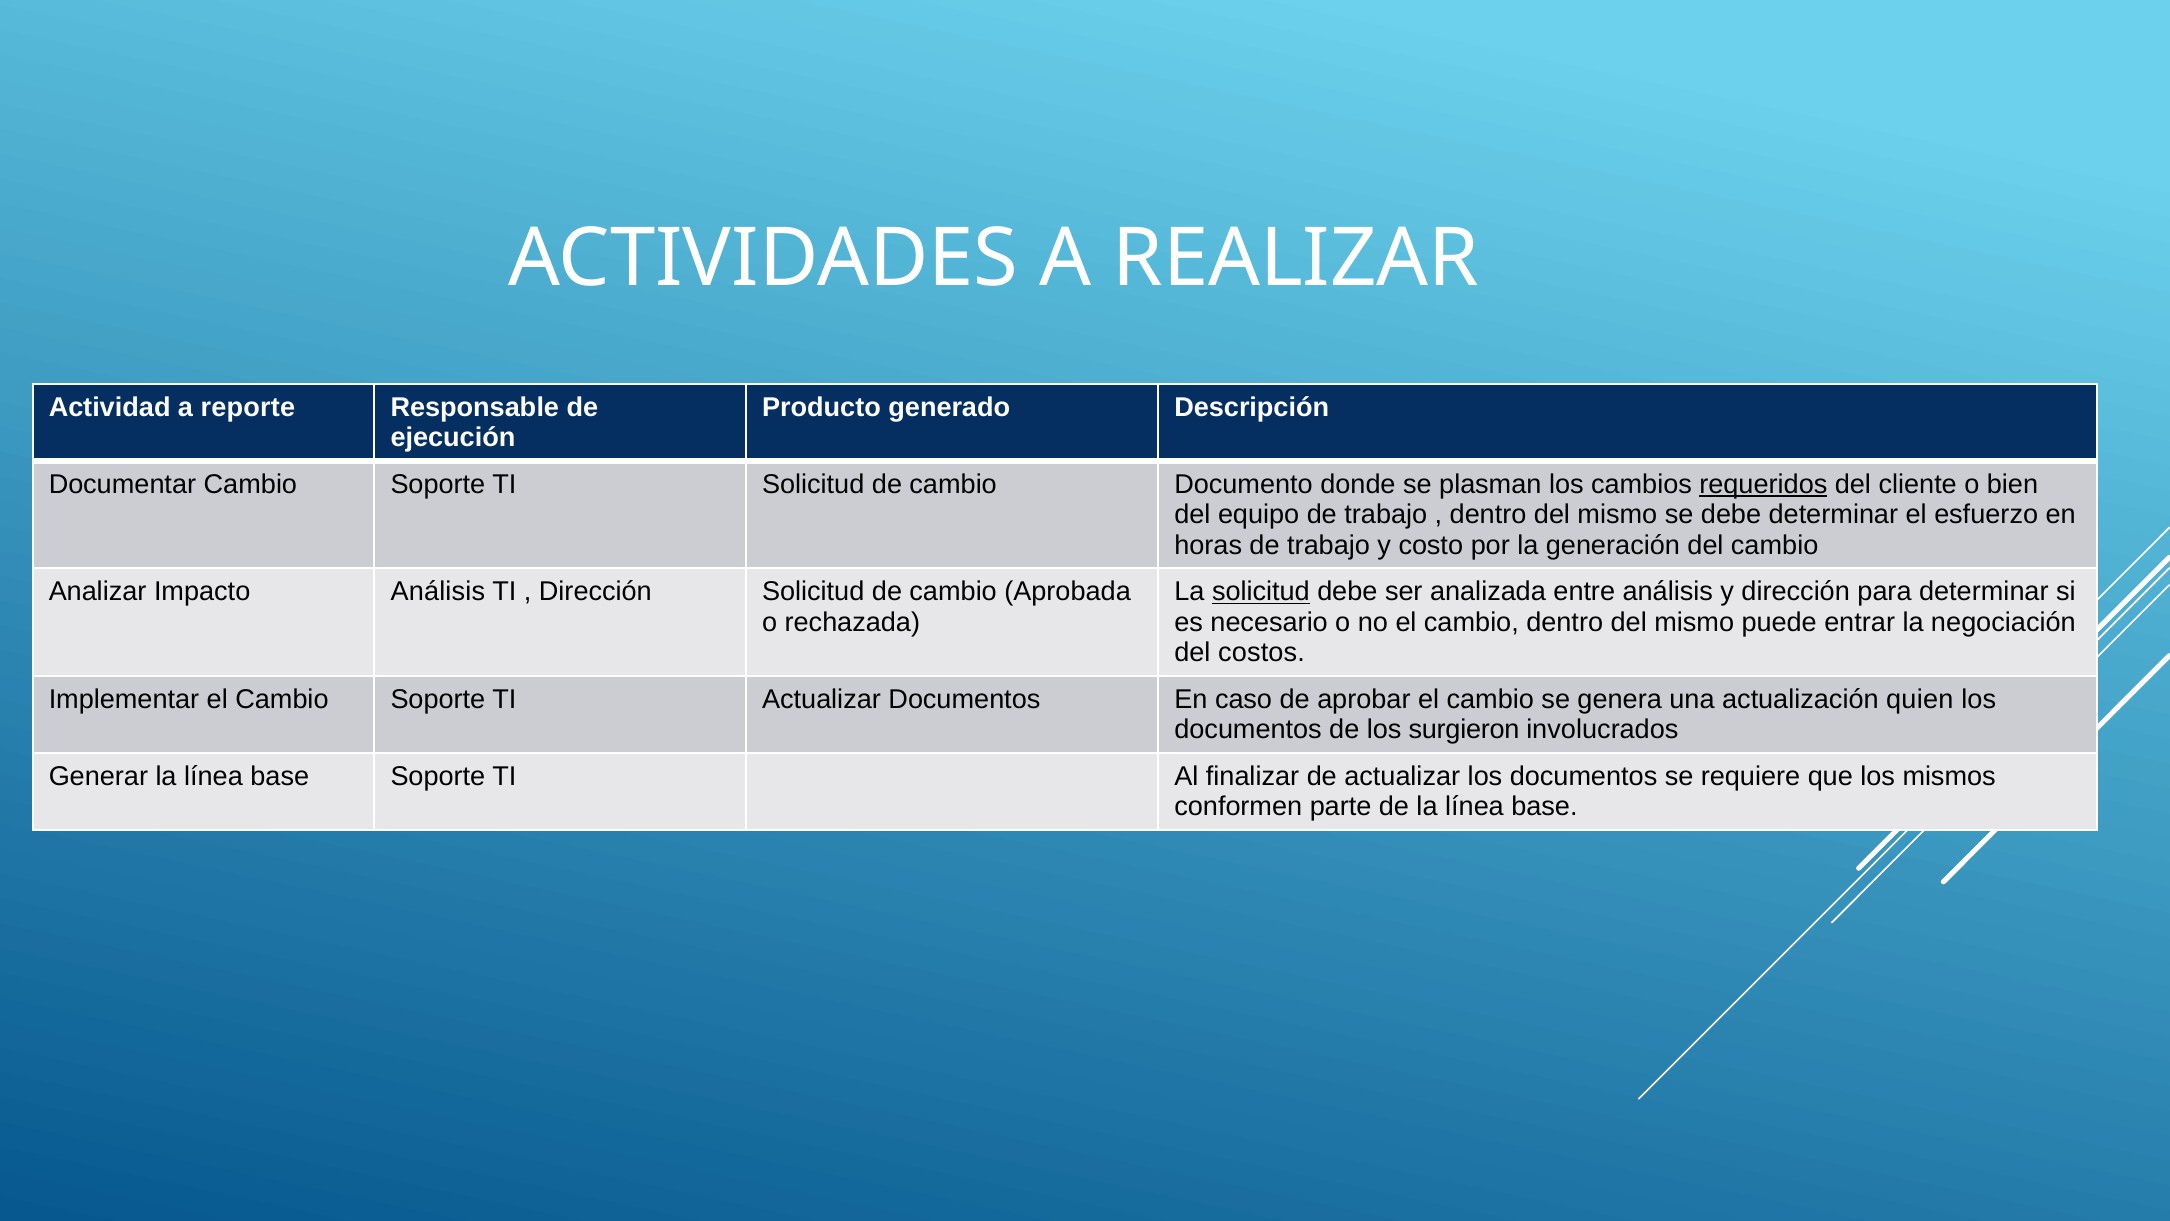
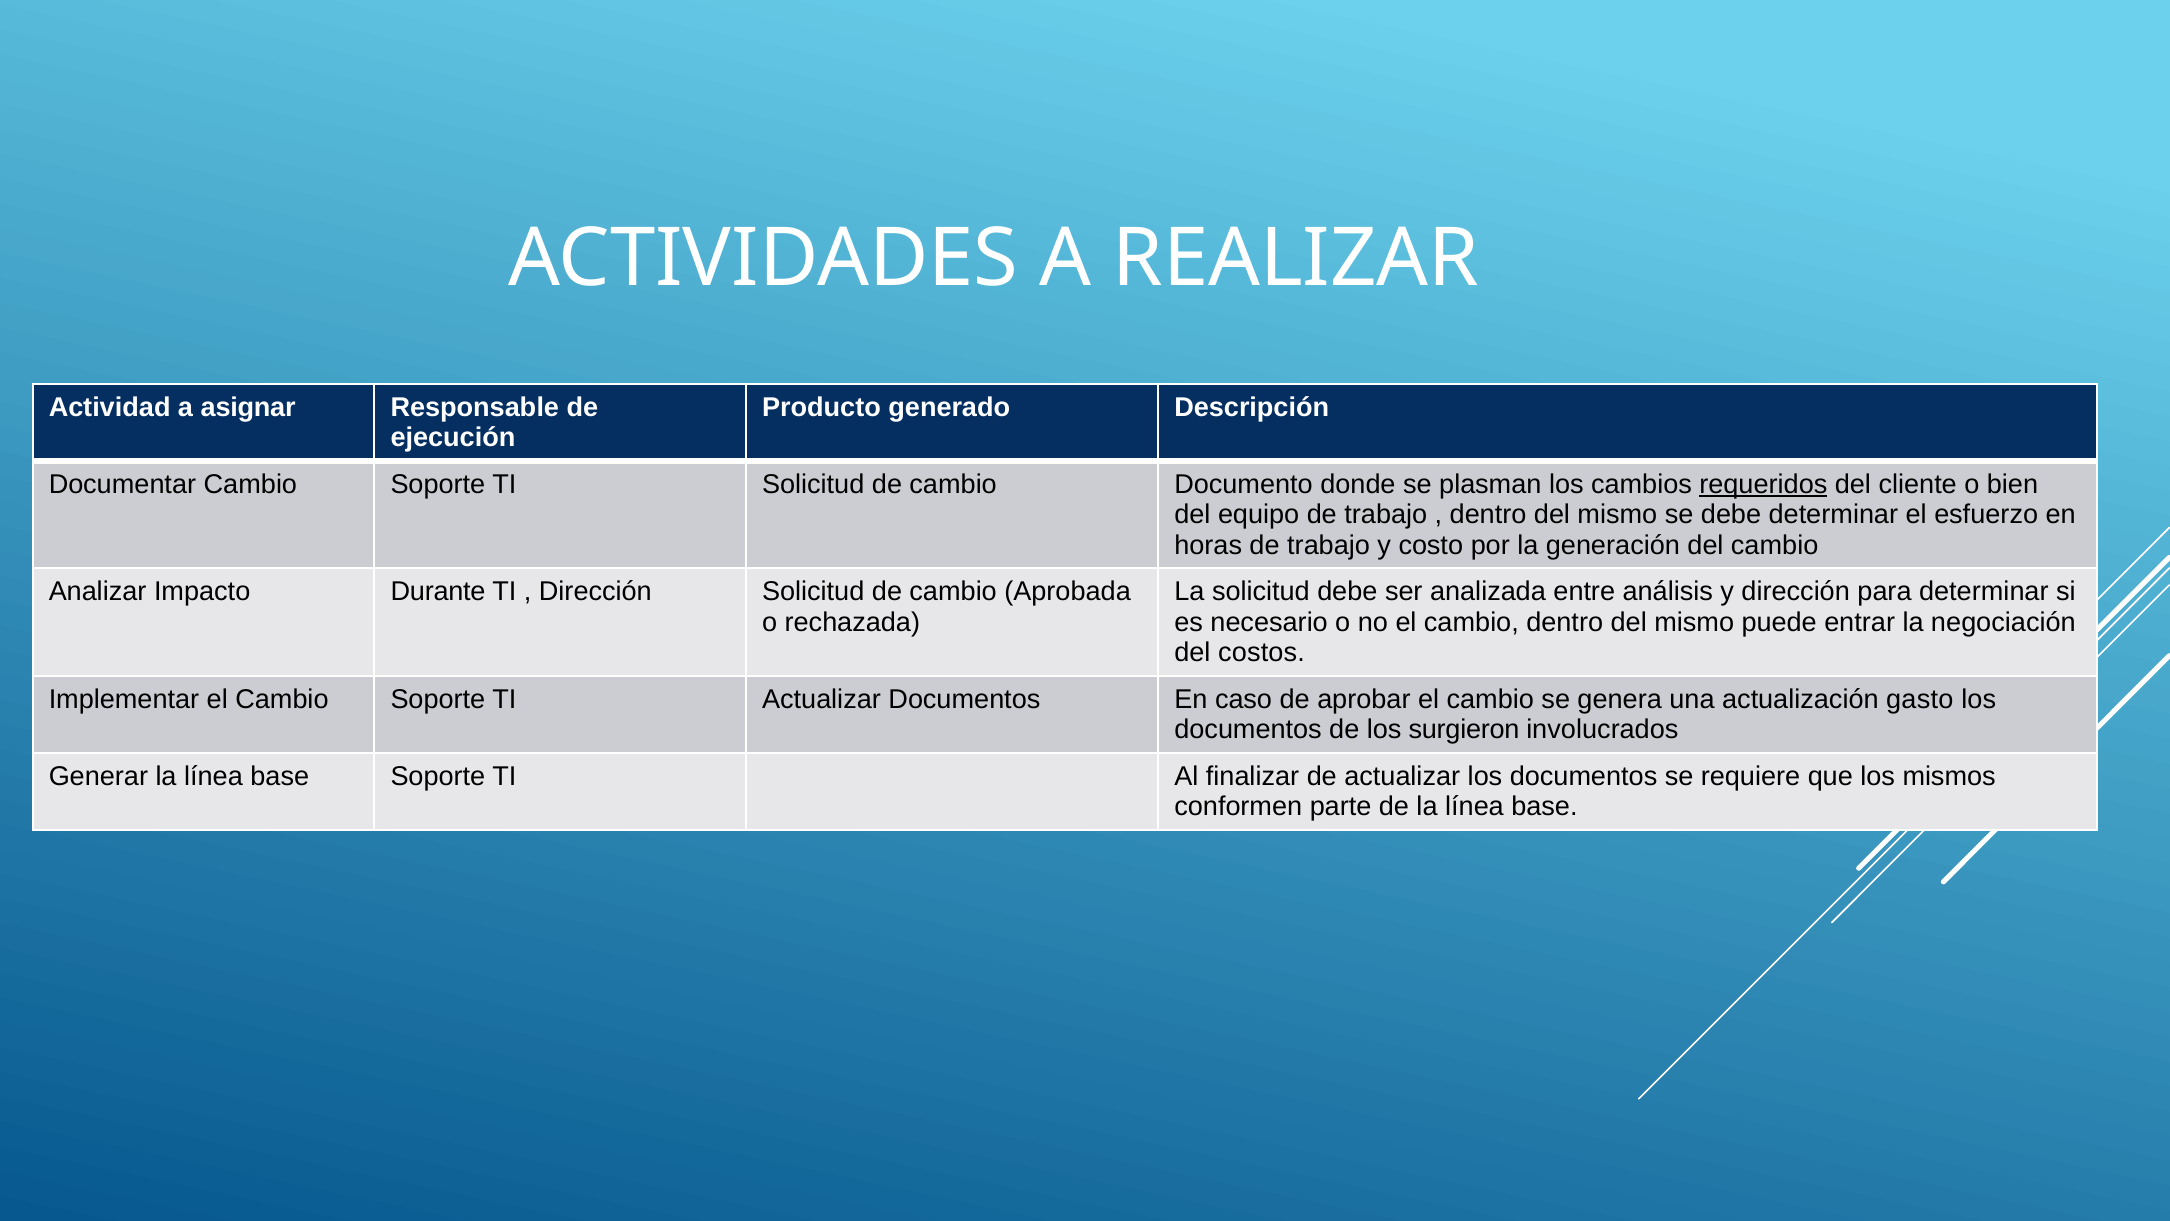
reporte: reporte -> asignar (248, 407)
Impacto Análisis: Análisis -> Durante (438, 592)
solicitud underline: present -> none (1261, 592)
quien: quien -> gasto (1920, 699)
